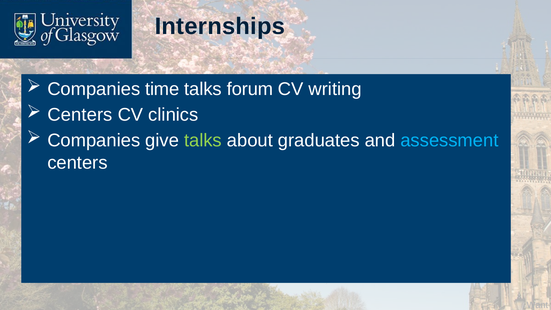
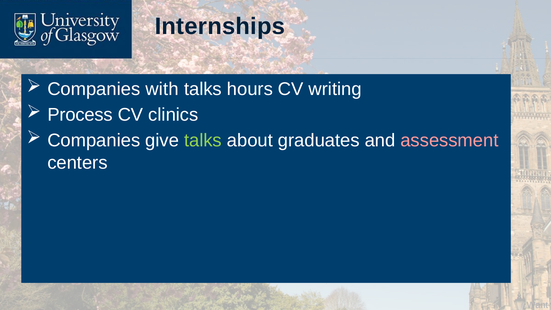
time: time -> with (162, 89)
forum: forum -> hours (250, 89)
Centers: Centers -> Process (80, 115)
assessment colour: light blue -> pink (449, 141)
